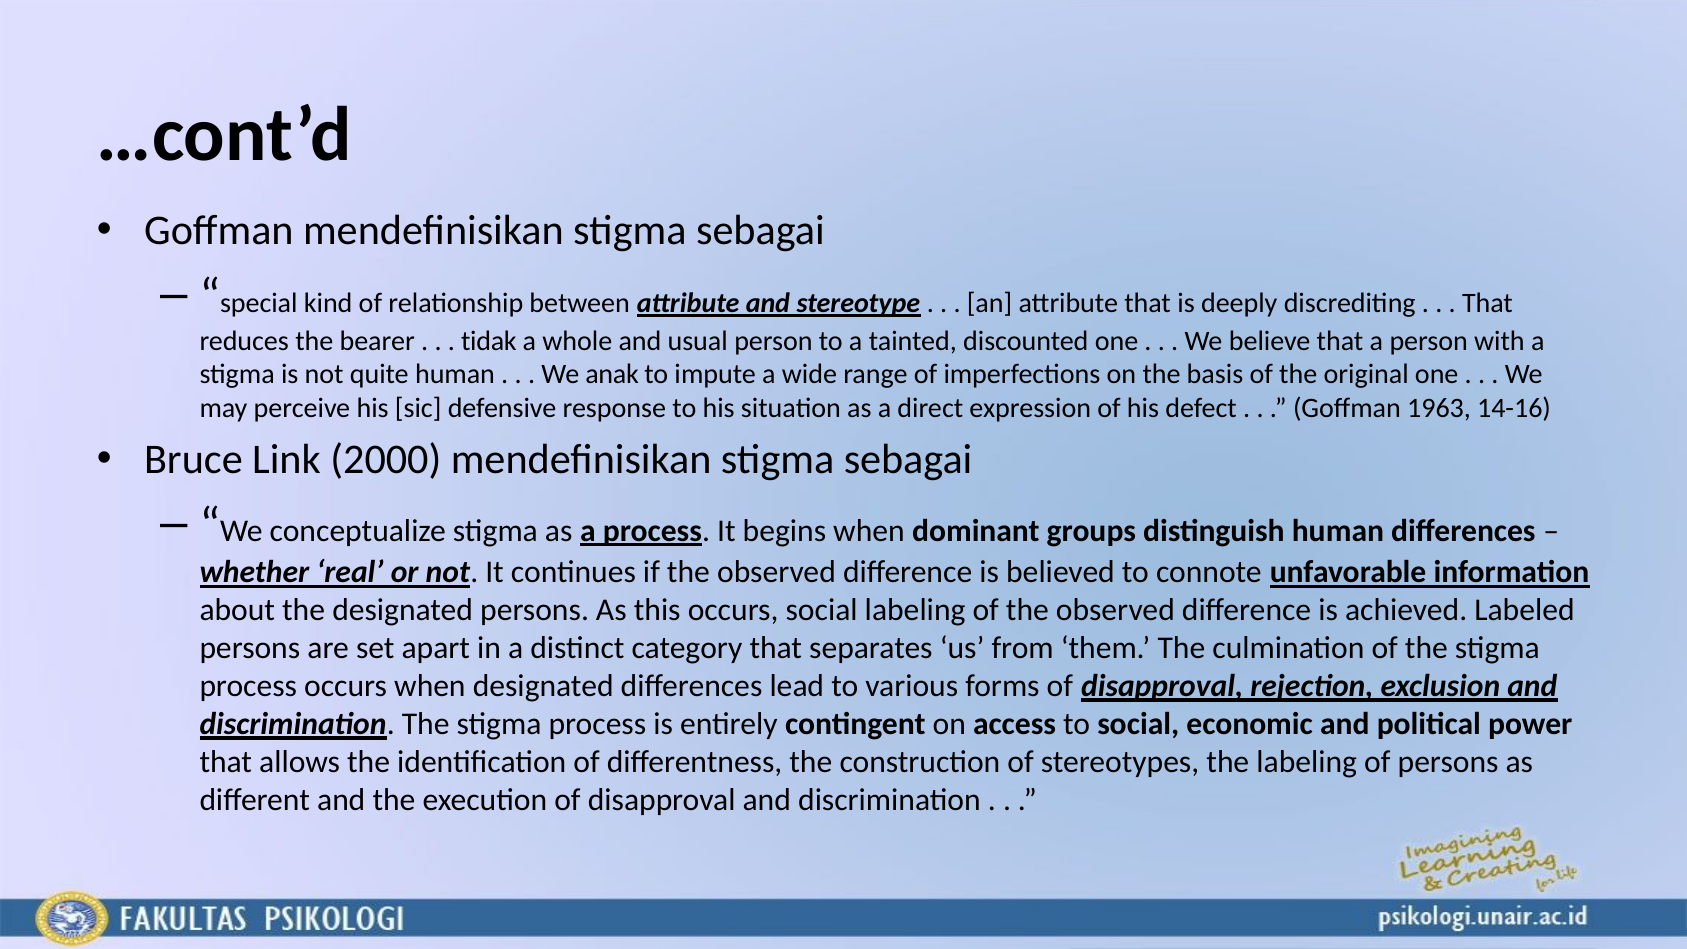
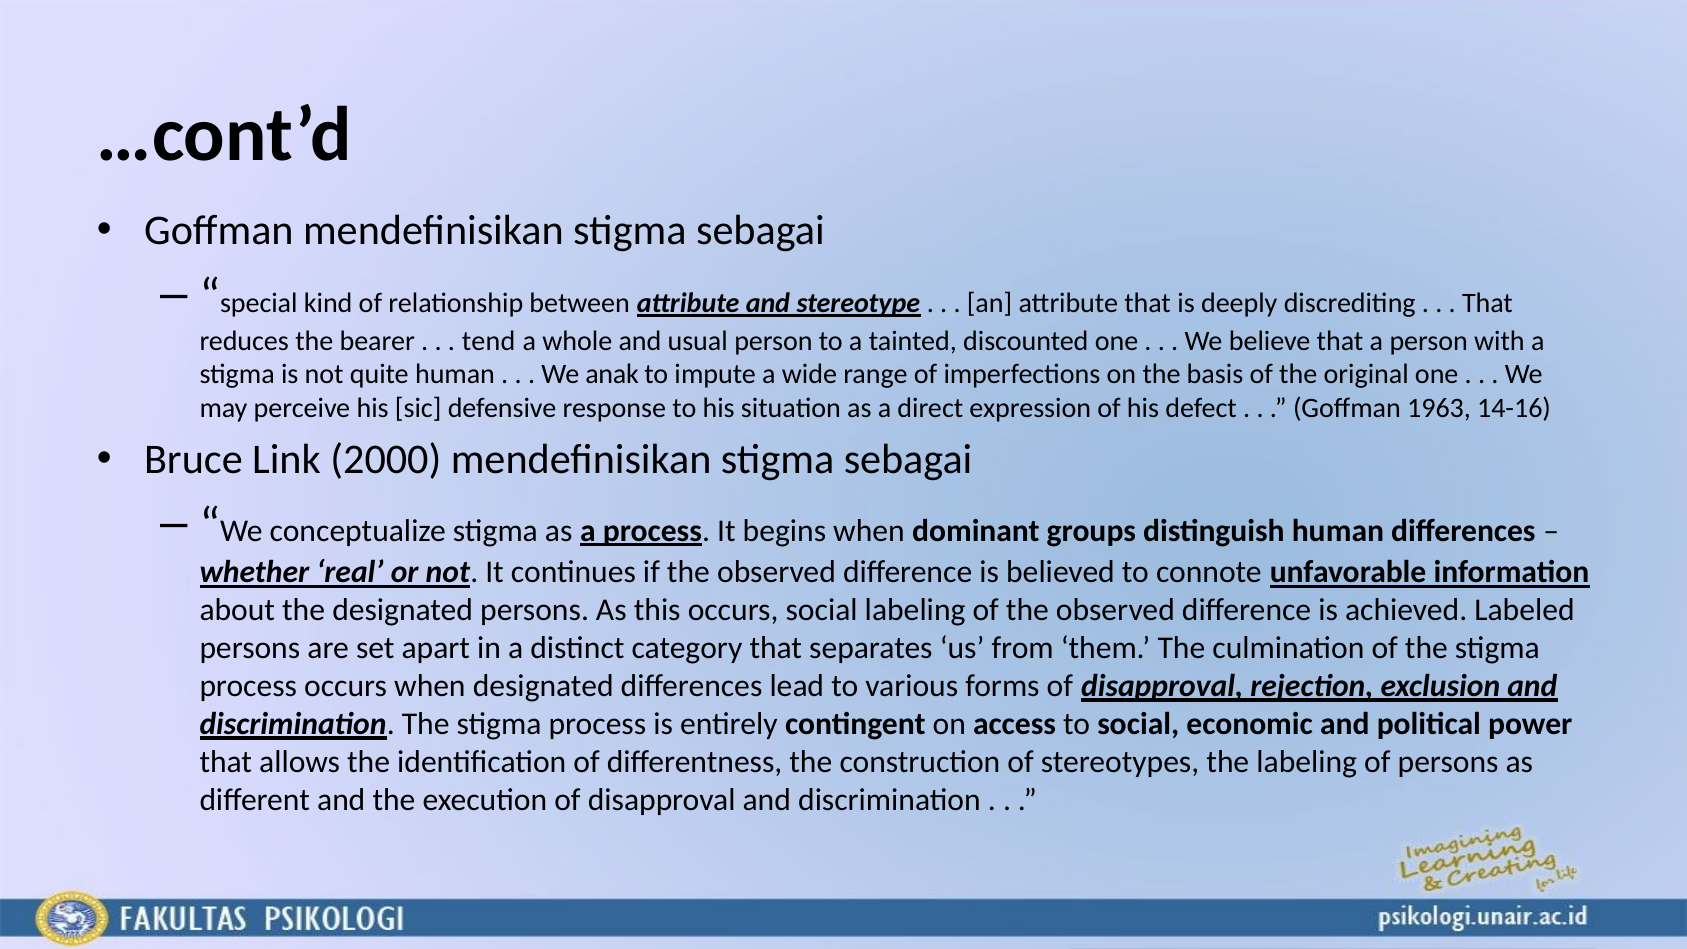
tidak: tidak -> tend (489, 341)
